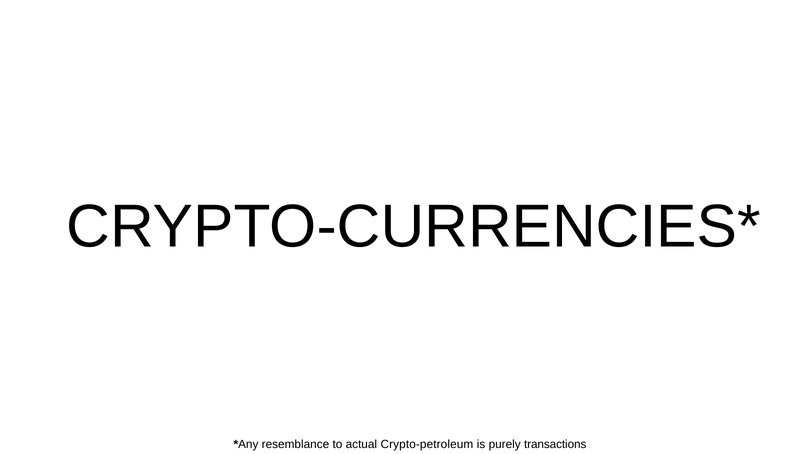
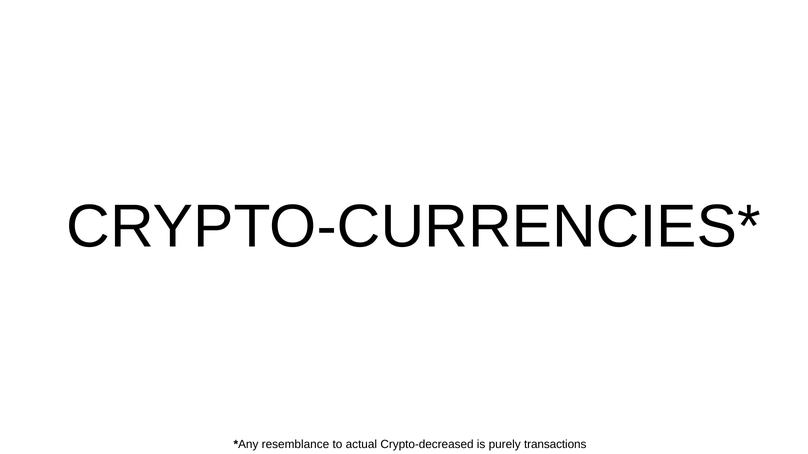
Crypto-petroleum: Crypto-petroleum -> Crypto-decreased (427, 445)
